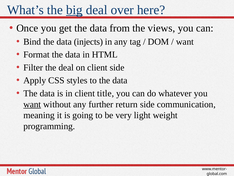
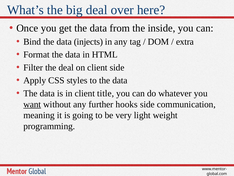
big underline: present -> none (74, 10)
views: views -> inside (162, 28)
want: want -> extra (185, 42)
return: return -> hooks (127, 104)
